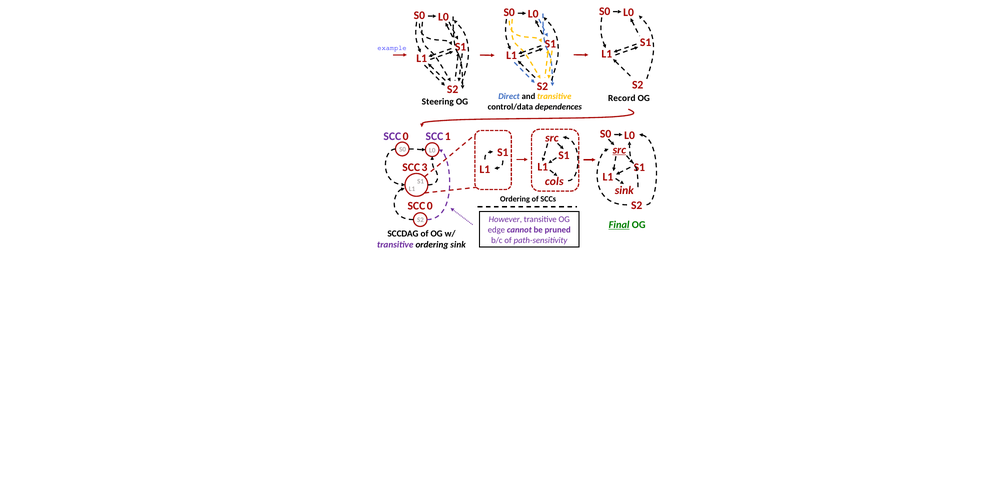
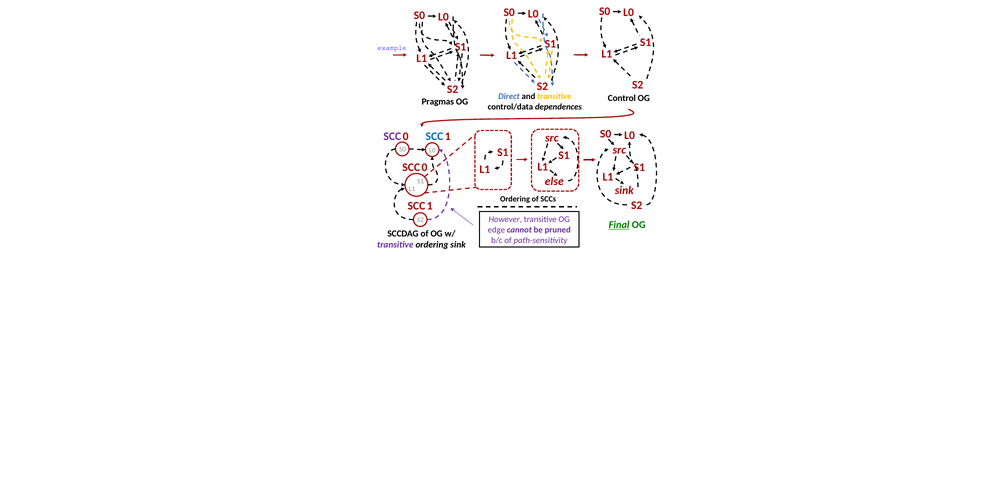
Steering: Steering -> Pragmas (438, 102)
Record: Record -> Control (622, 98)
SCC colour: purple -> blue (434, 136)
src underline: present -> none (619, 150)
3: 3 -> 0 (425, 168)
cols: cols -> else (554, 182)
0: 0 -> 1 (430, 206)
